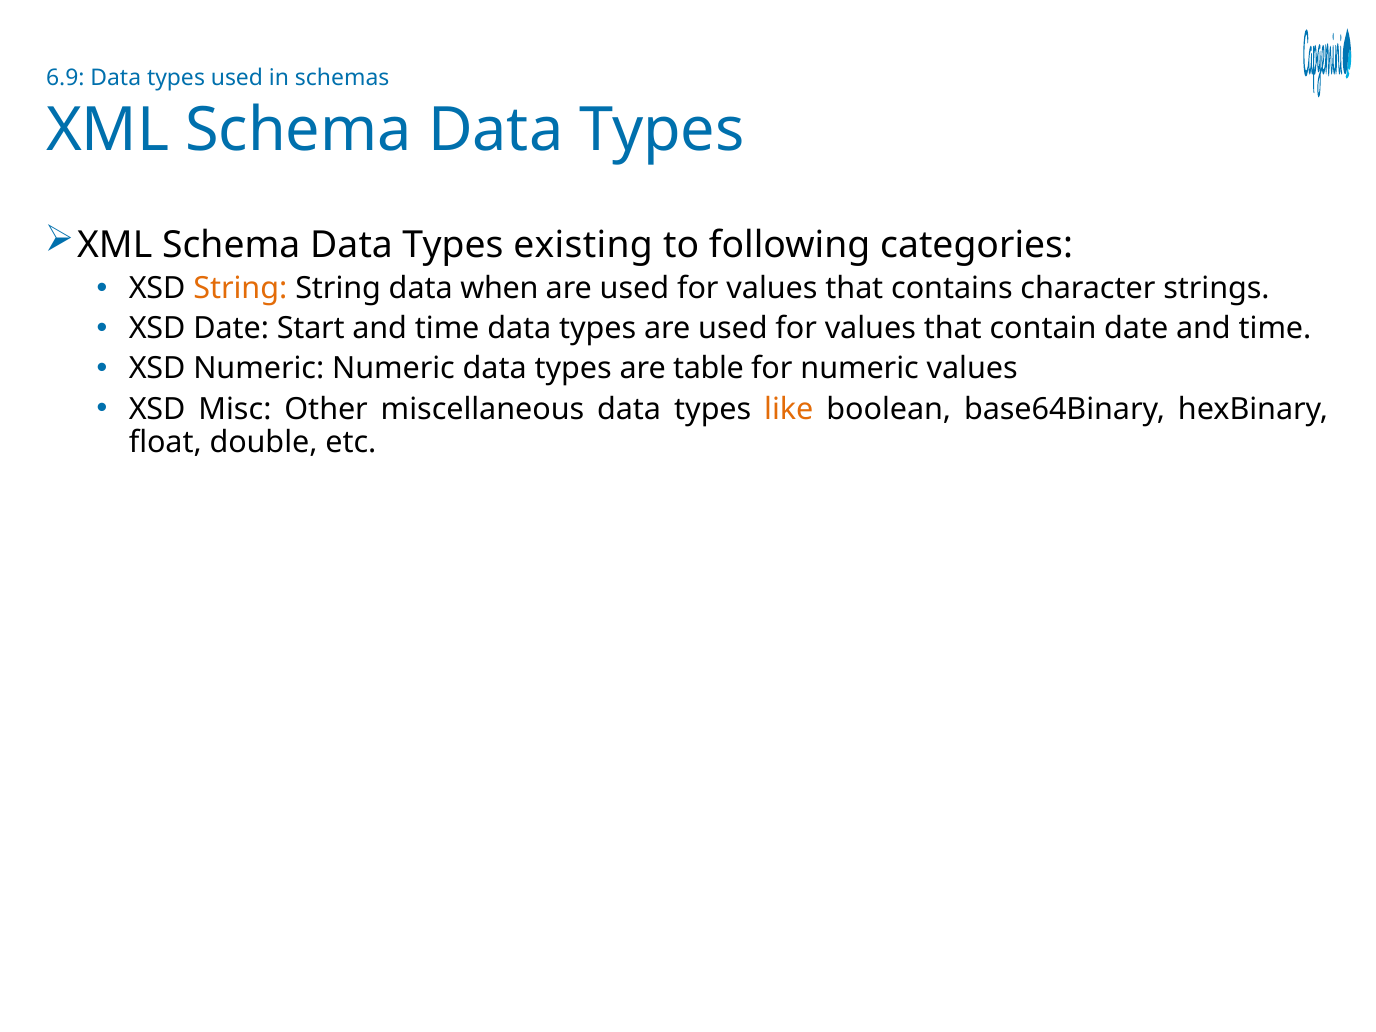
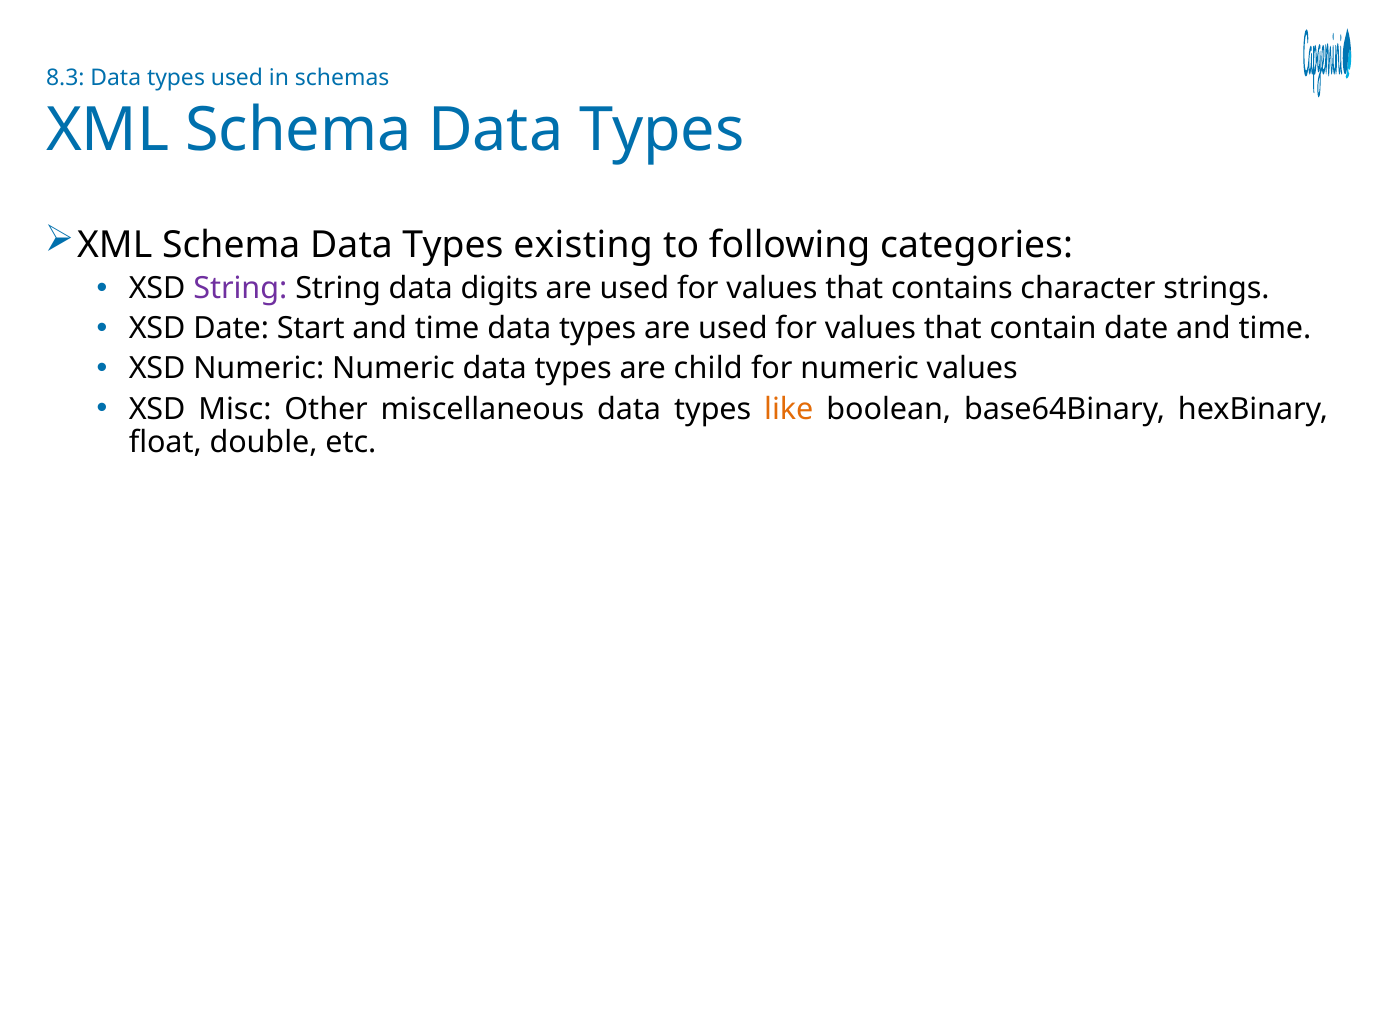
6.9: 6.9 -> 8.3 (65, 78)
String colour: orange -> purple (240, 289)
when: when -> digits (499, 289)
table: table -> child (708, 369)
